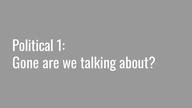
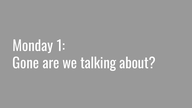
Political: Political -> Monday (33, 46)
